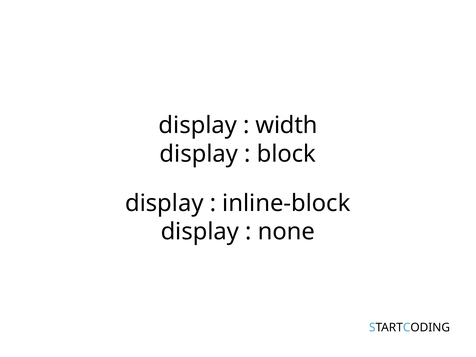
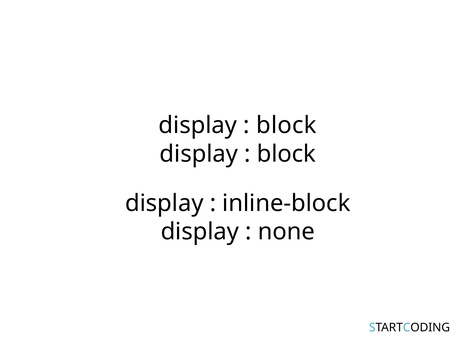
width: width -> block (286, 125)
